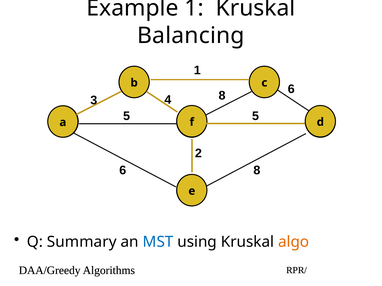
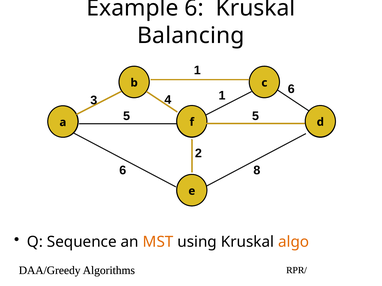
Example 1: 1 -> 6 (194, 8)
8: 8 -> 1 (222, 96)
Summary: Summary -> Sequence (82, 242)
MST colour: blue -> orange (158, 242)
